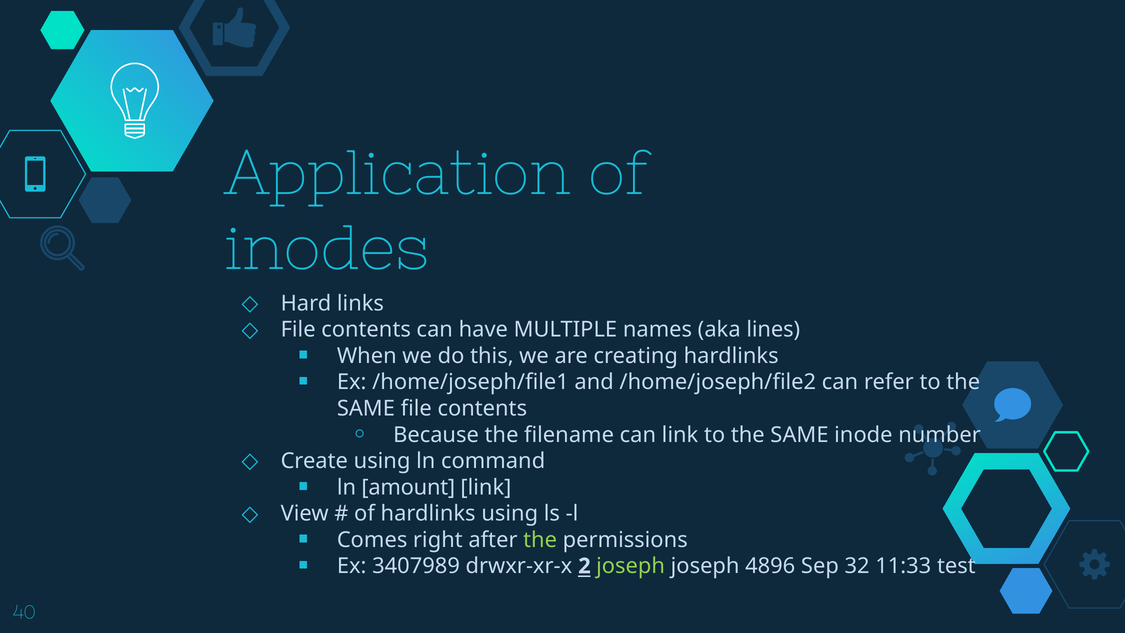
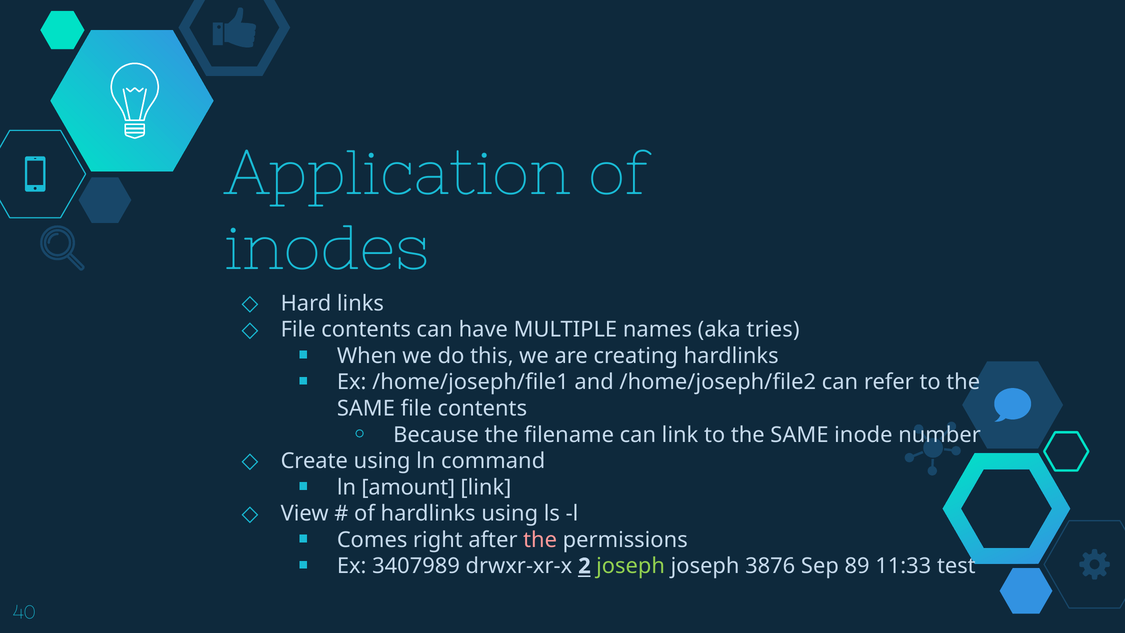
lines: lines -> tries (773, 330)
the colour: light green -> pink (540, 540)
4896: 4896 -> 3876 (770, 566)
32: 32 -> 89 (857, 566)
